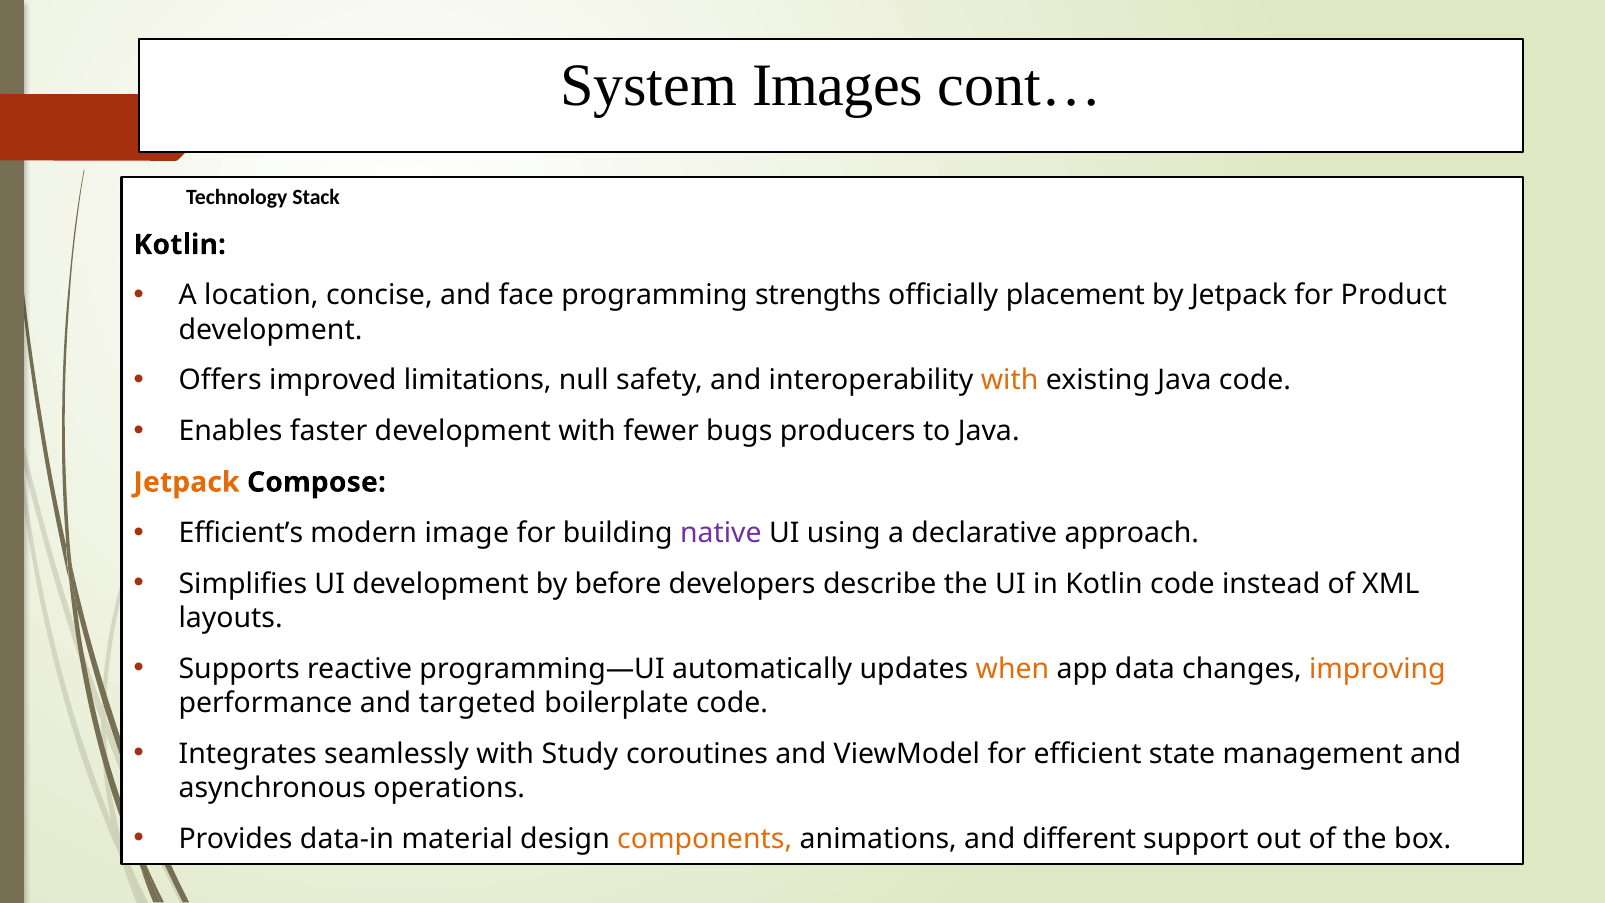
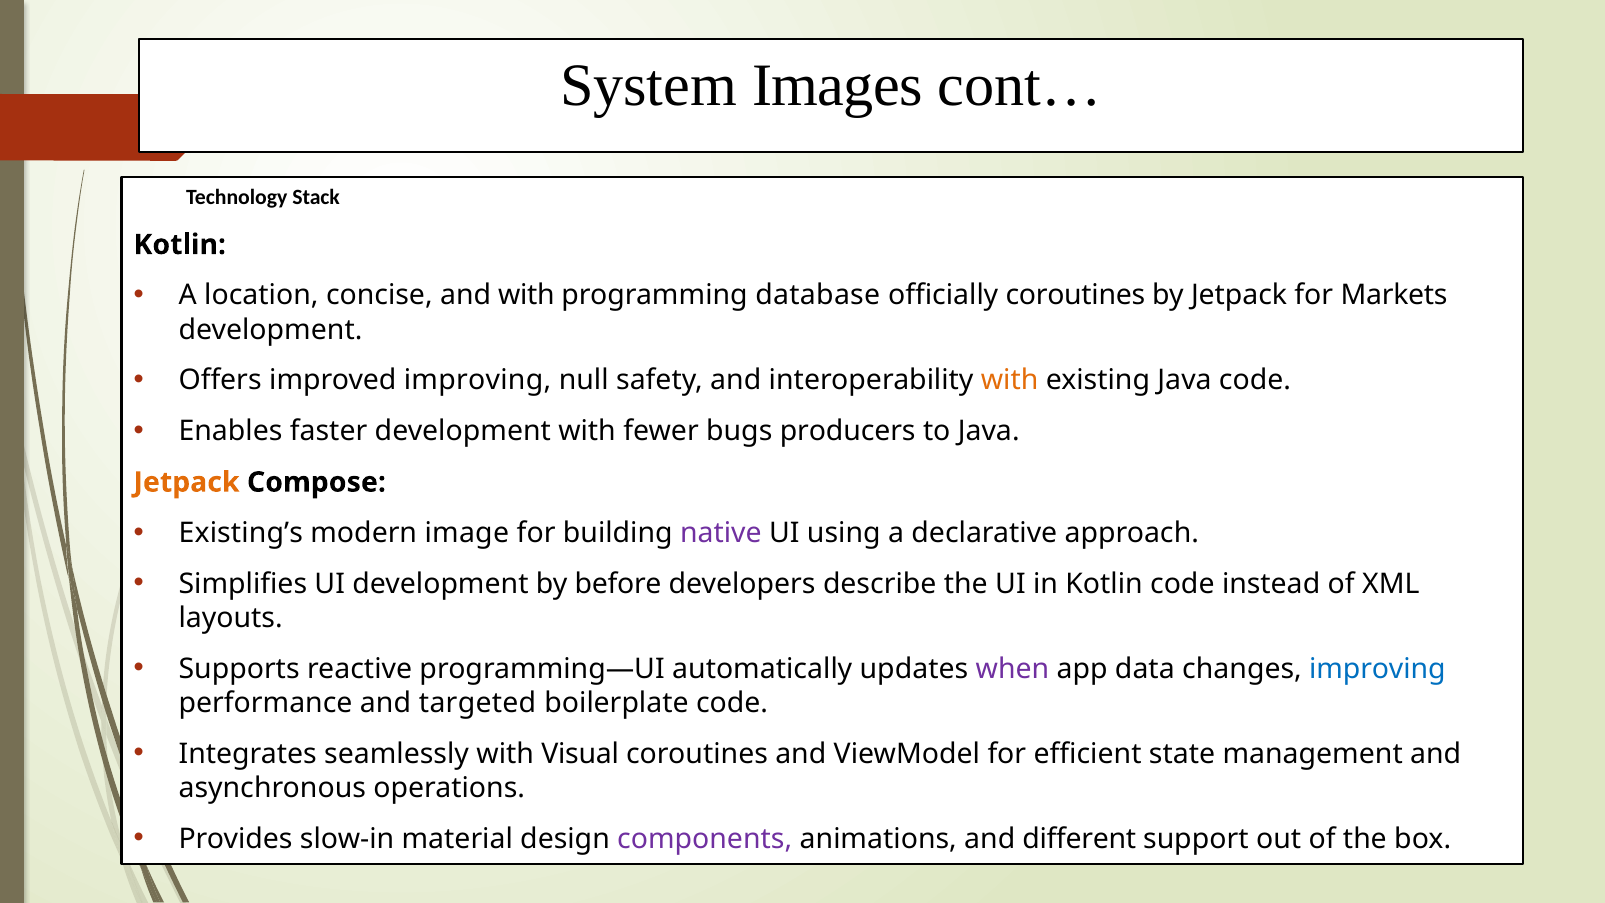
and face: face -> with (526, 295)
strengths: strengths -> database (818, 295)
officially placement: placement -> coroutines (1075, 295)
Product: Product -> Markets (1394, 295)
improved limitations: limitations -> improving (478, 380)
Efficient’s: Efficient’s -> Existing’s (241, 533)
when colour: orange -> purple (1012, 669)
improving colour: orange -> blue (1377, 669)
Study: Study -> Visual (580, 754)
data-in: data-in -> slow-in (347, 839)
components colour: orange -> purple (705, 839)
